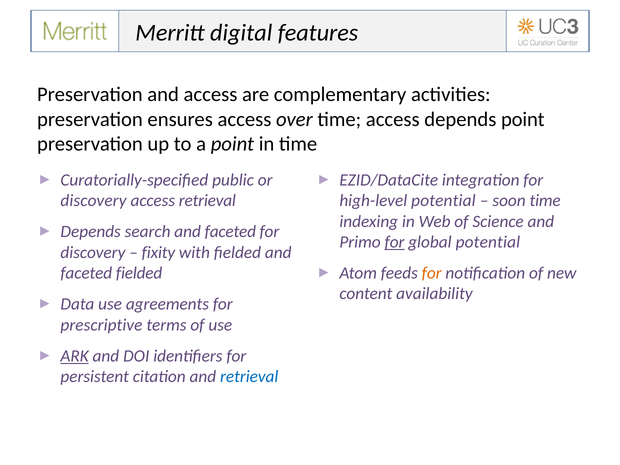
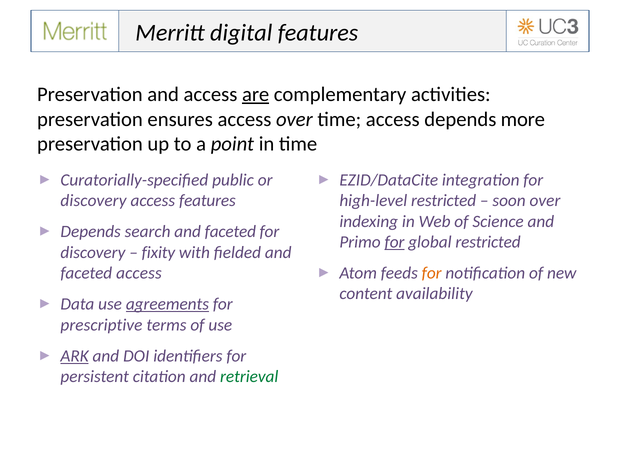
are underline: none -> present (256, 94)
depends point: point -> more (523, 119)
access retrieval: retrieval -> features (207, 201)
high-level potential: potential -> restricted (444, 201)
soon time: time -> over (545, 201)
global potential: potential -> restricted (488, 242)
faceted fielded: fielded -> access (139, 273)
agreements underline: none -> present (167, 304)
retrieval colour: blue -> green (249, 377)
